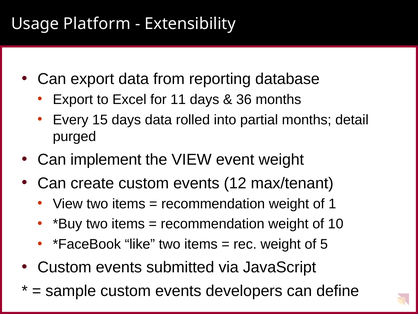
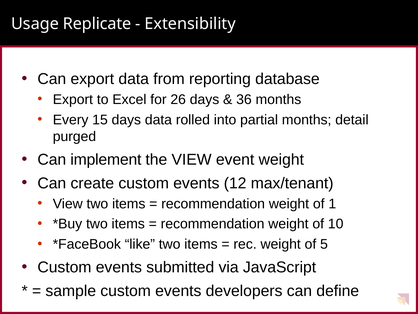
Platform: Platform -> Replicate (97, 24)
11: 11 -> 26 (178, 99)
